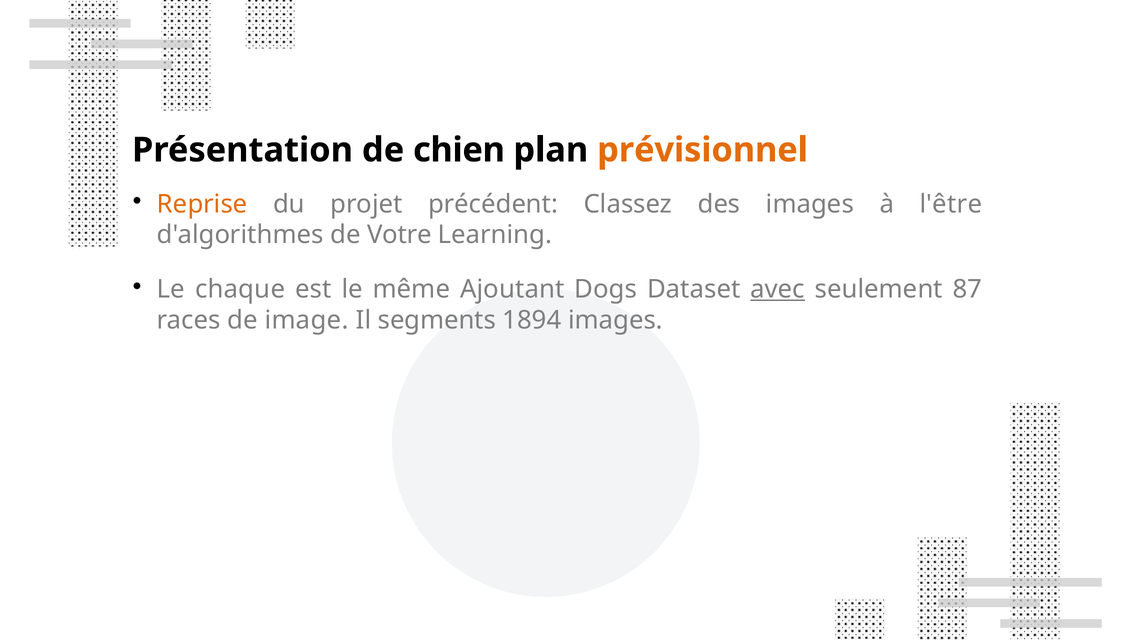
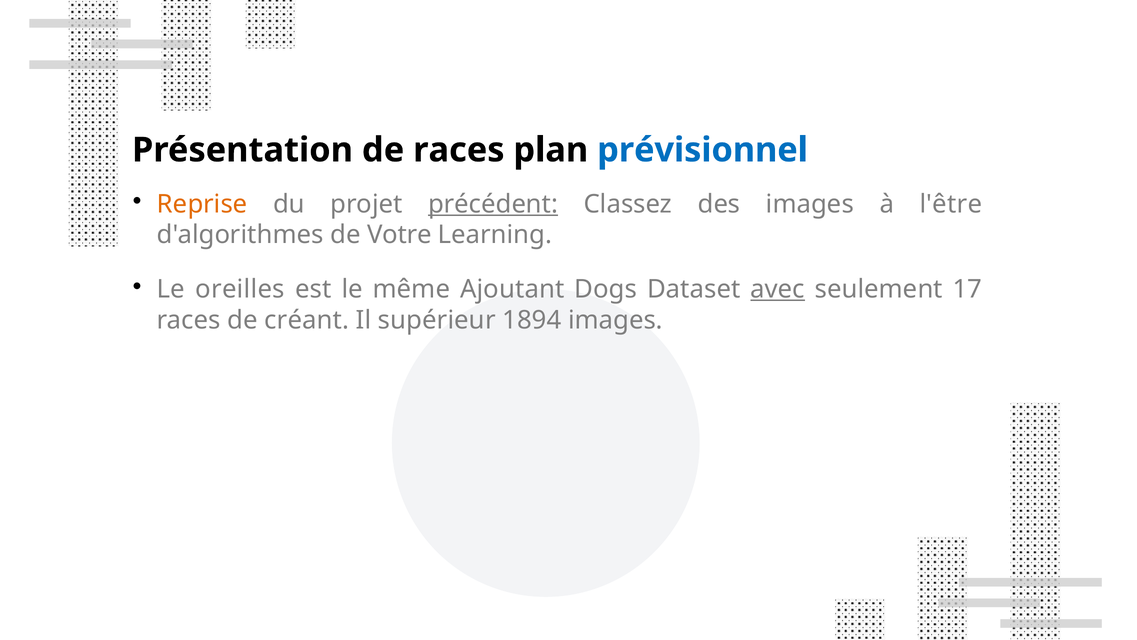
de chien: chien -> races (459, 150)
prévisionnel colour: orange -> blue (703, 150)
précédent underline: none -> present (493, 204)
chaque: chaque -> oreilles (240, 289)
87: 87 -> 17 (967, 289)
image: image -> créant (307, 320)
segments: segments -> supérieur (437, 320)
